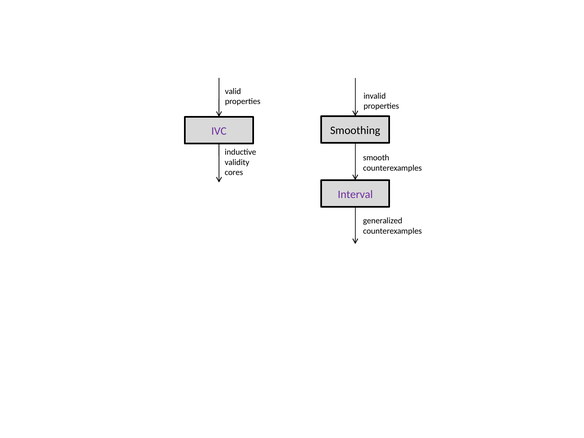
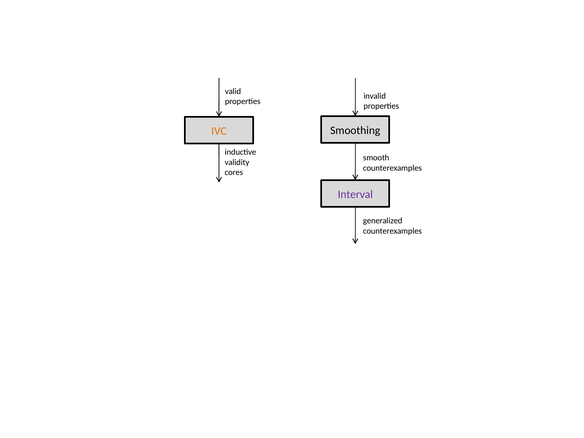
IVC colour: purple -> orange (219, 131)
